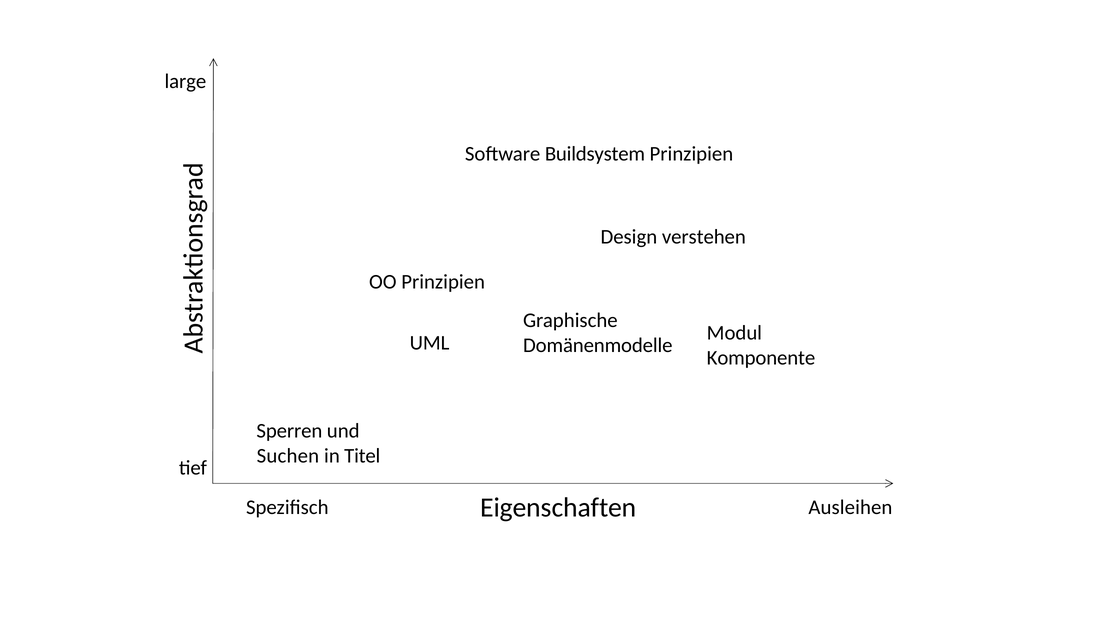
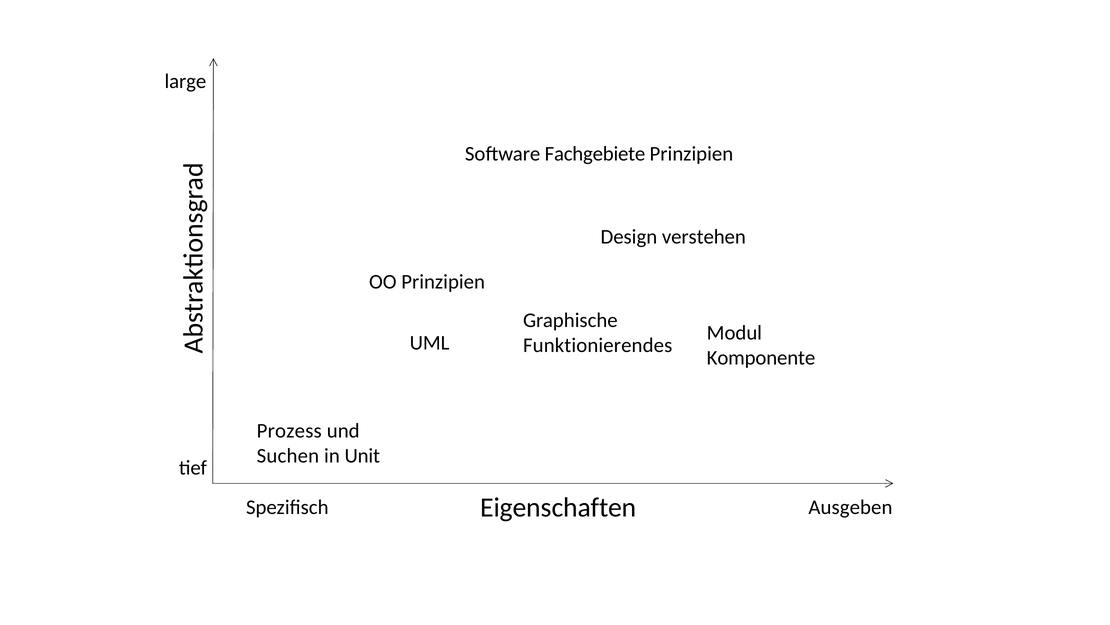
Buildsystem: Buildsystem -> Fachgebiete (595, 154)
Domänenmodelle: Domänenmodelle -> Funktionierendes (598, 345)
Sperren: Sperren -> Prozess (289, 430)
Titel: Titel -> Unit (362, 455)
Ausleihen: Ausleihen -> Ausgeben (850, 507)
